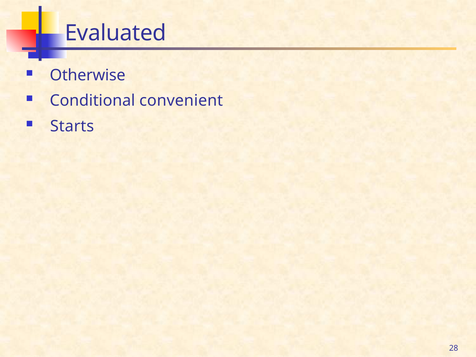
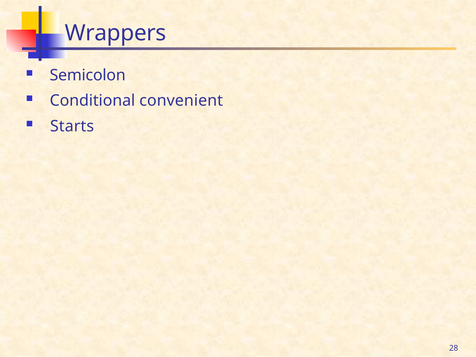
Evaluated: Evaluated -> Wrappers (116, 33)
Otherwise: Otherwise -> Semicolon (88, 75)
